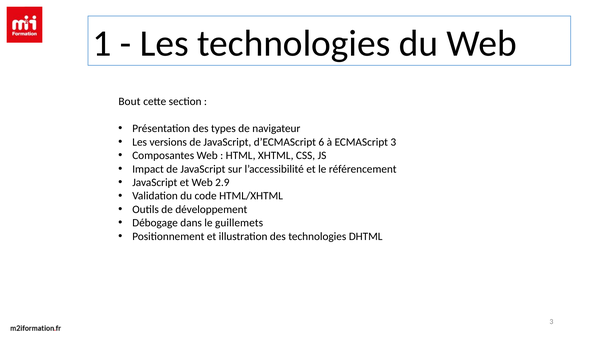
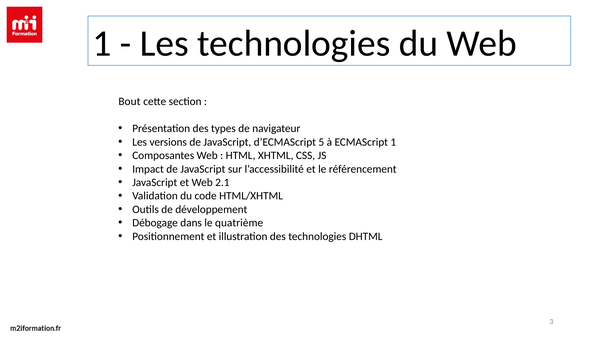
6: 6 -> 5 (321, 142)
ECMAScript 3: 3 -> 1 (393, 142)
2.9: 2.9 -> 2.1 (222, 182)
guillemets: guillemets -> quatrième (239, 223)
